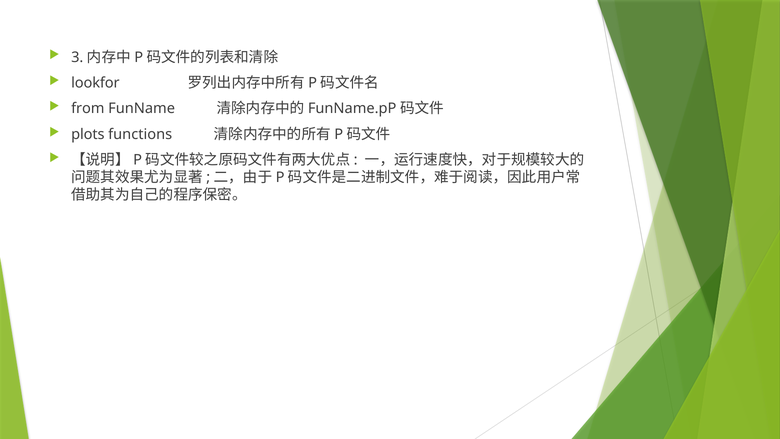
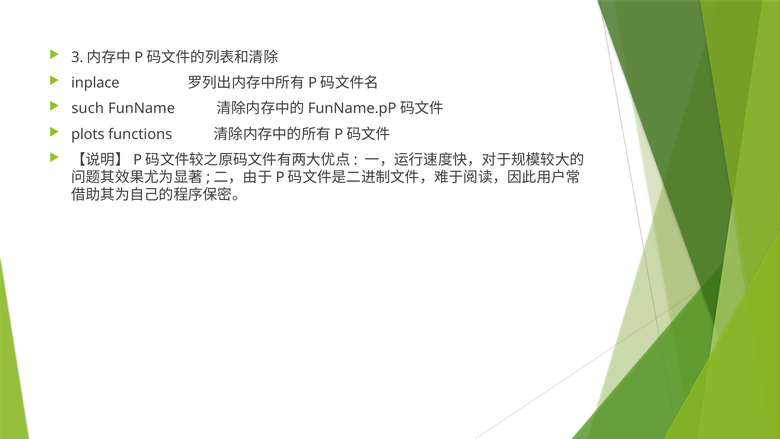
lookfor: lookfor -> inplace (95, 83)
from: from -> such (88, 109)
